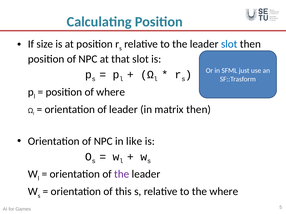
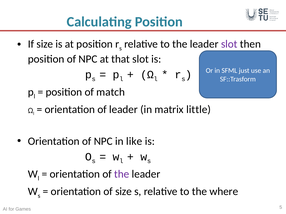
slot colour: blue -> purple (229, 44)
of where: where -> match (111, 92)
matrix then: then -> little (199, 110)
of this: this -> size (124, 192)
